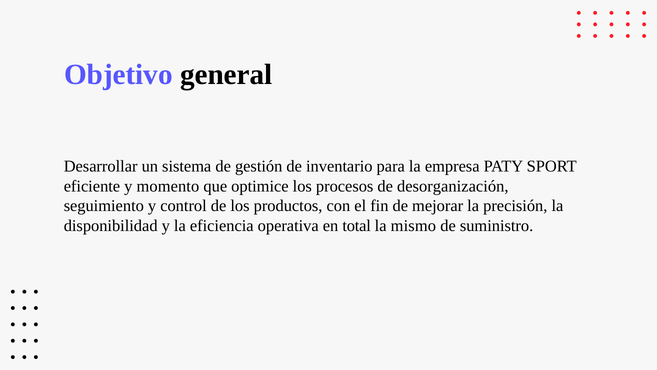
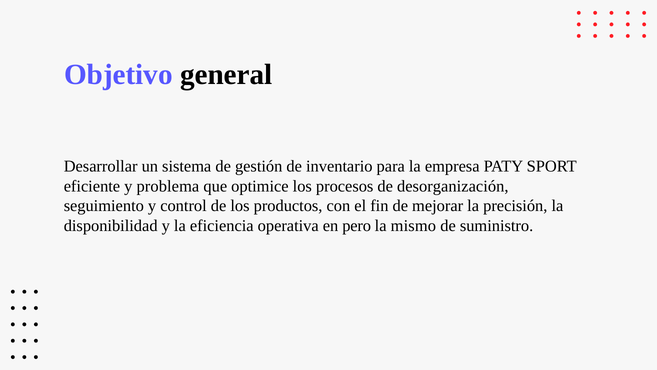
momento: momento -> problema (168, 186)
total: total -> pero (357, 225)
